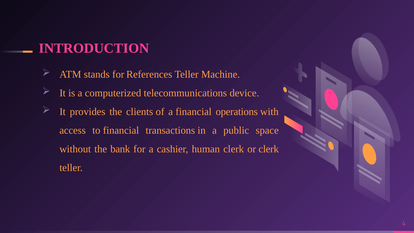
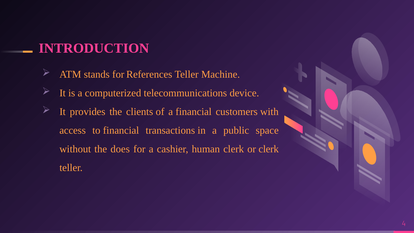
operations: operations -> customers (237, 112)
bank: bank -> does (120, 149)
